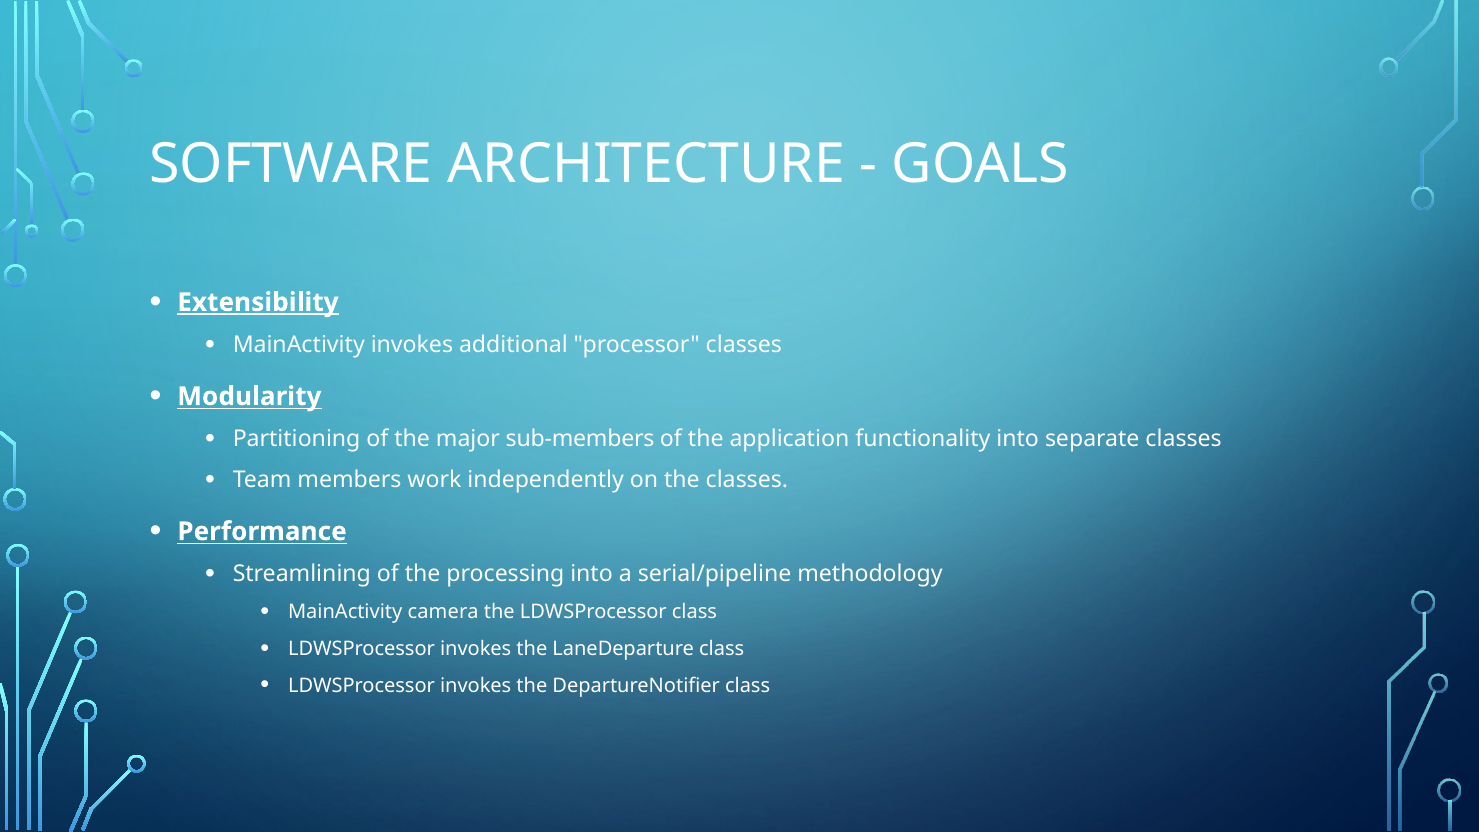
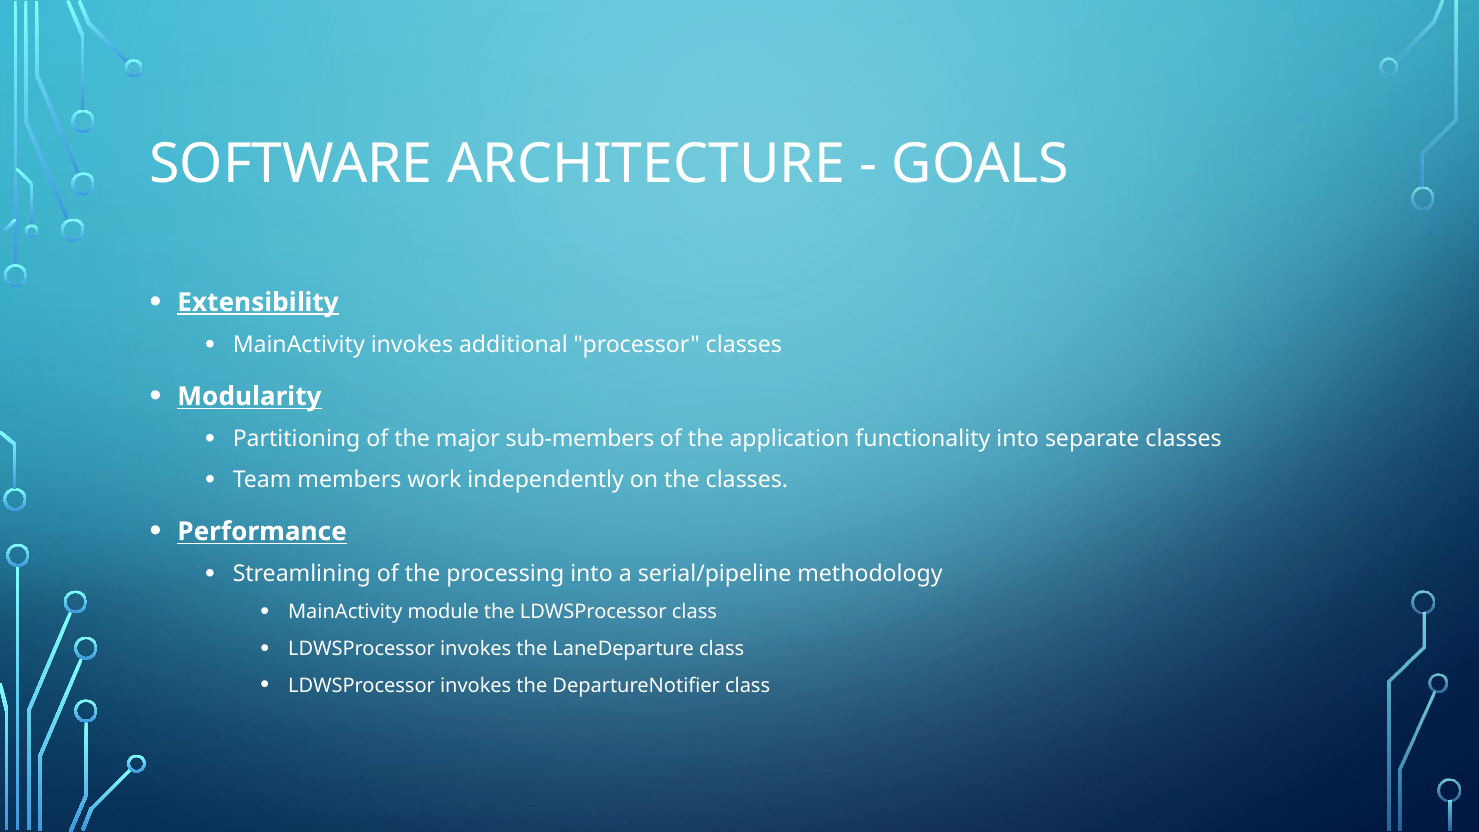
camera: camera -> module (443, 612)
